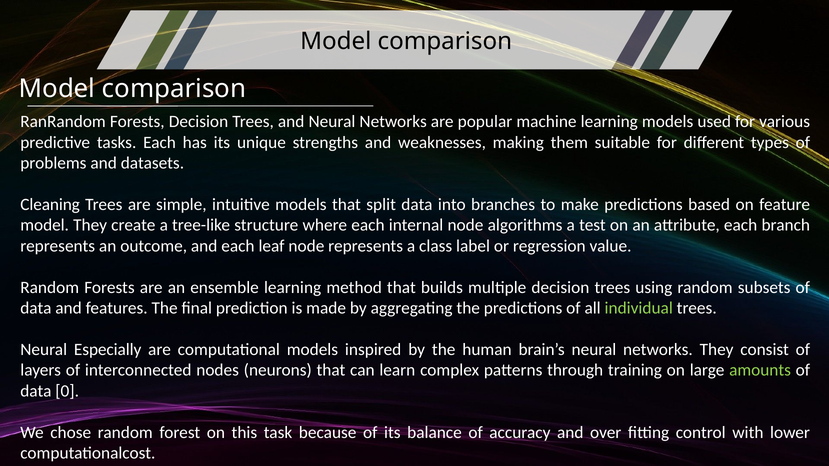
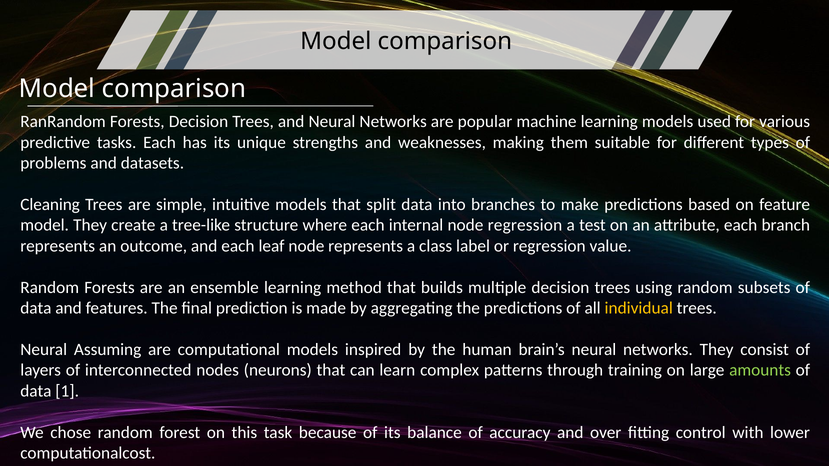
node algorithms: algorithms -> regression (525, 225)
individual colour: light green -> yellow (639, 308)
Especially: Especially -> Assuming (108, 350)
0: 0 -> 1 (67, 391)
